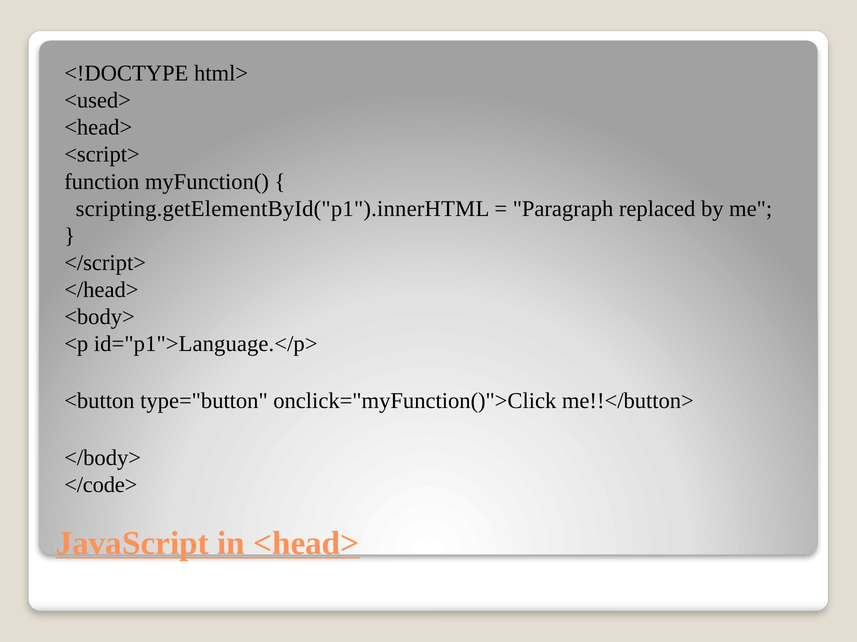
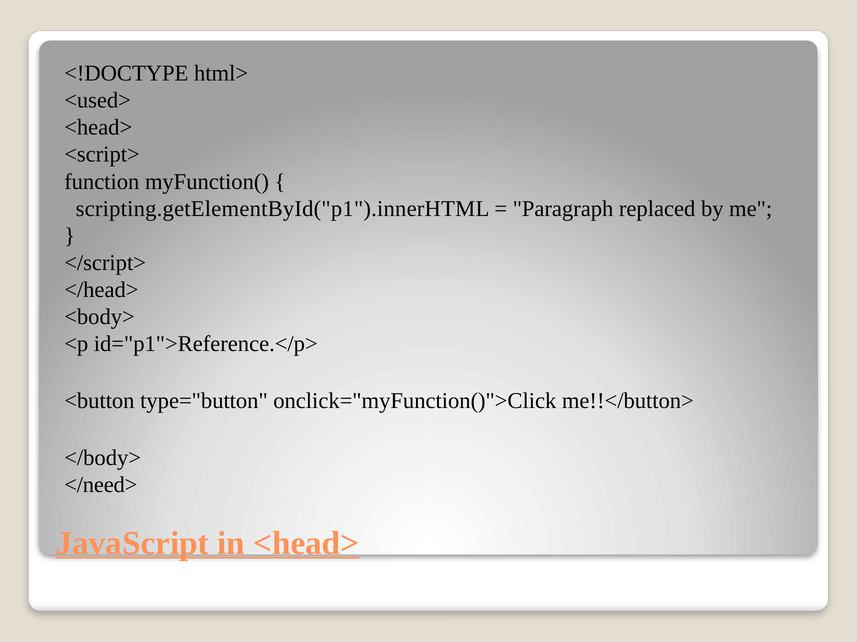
id="p1">Language.</p>: id="p1">Language.</p> -> id="p1">Reference.</p> (206, 344)
</code>: </code> -> </need> (101, 485)
